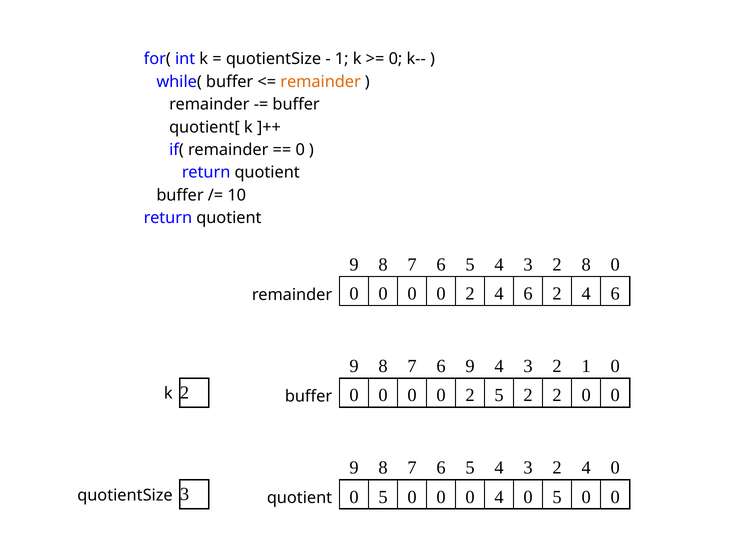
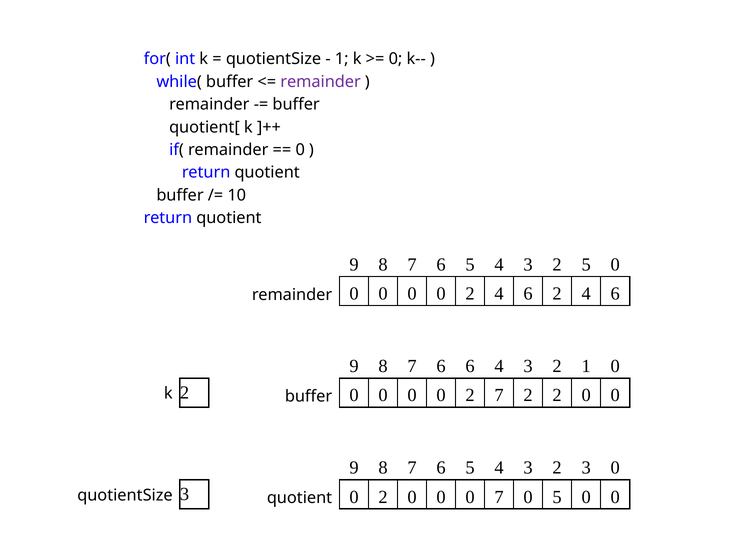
remainder colour: orange -> purple (321, 82)
2 8: 8 -> 5 (586, 265)
7 6 9: 9 -> 6 (470, 366)
2 5: 5 -> 7 (499, 395)
3 2 4: 4 -> 3 (586, 468)
quotient 0 5: 5 -> 2 (383, 497)
0 4: 4 -> 7 (499, 497)
